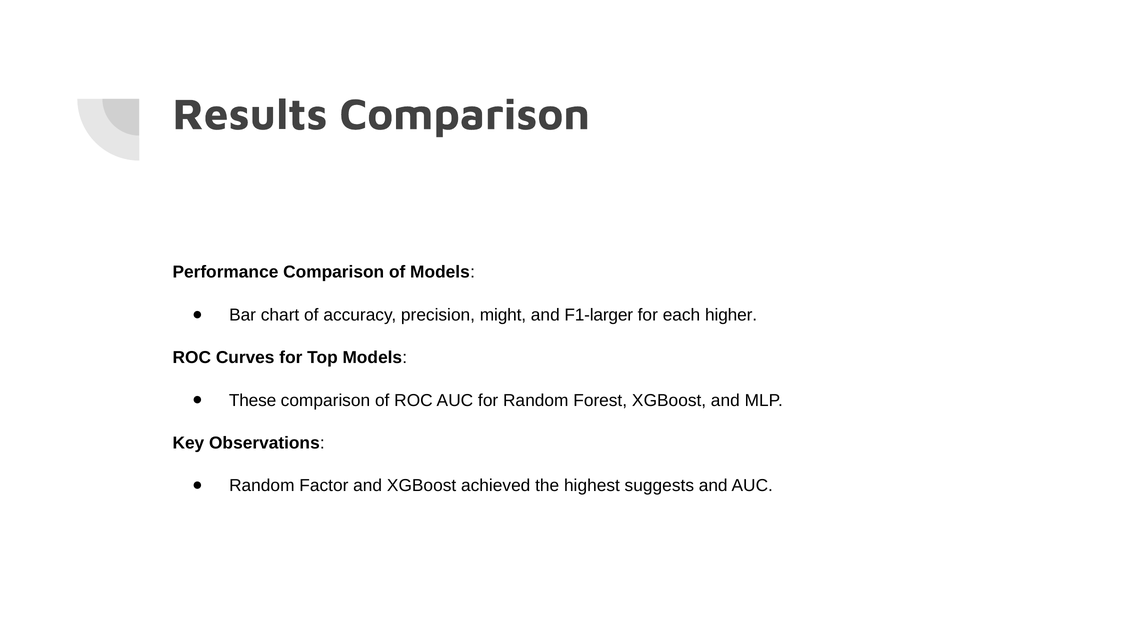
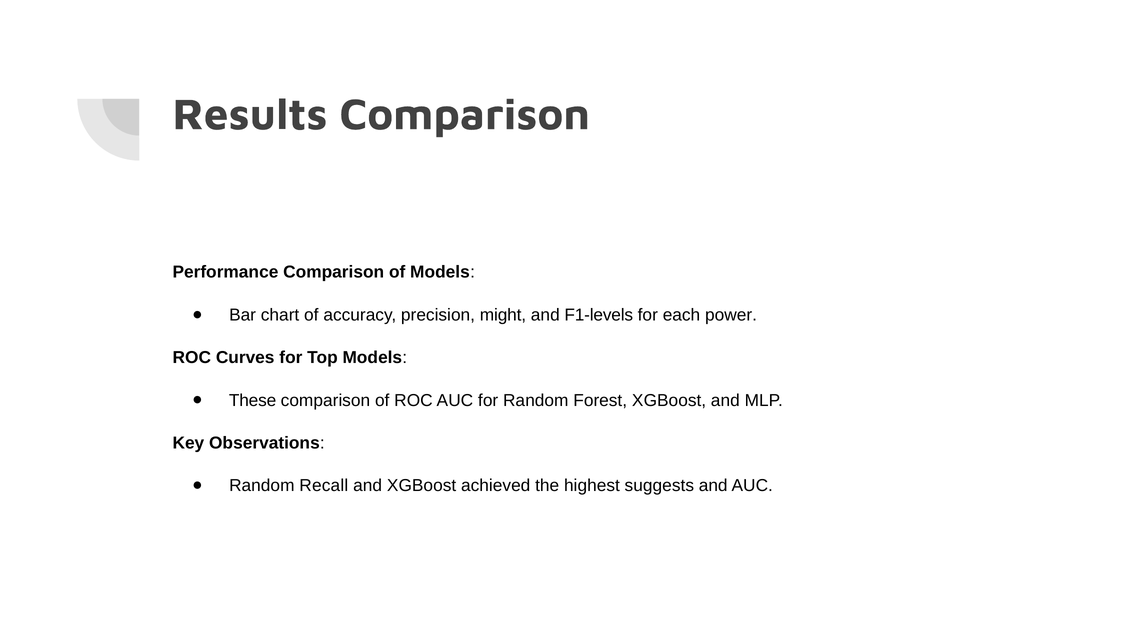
F1-larger: F1-larger -> F1-levels (599, 315)
higher: higher -> power (731, 315)
Factor: Factor -> Recall (324, 486)
